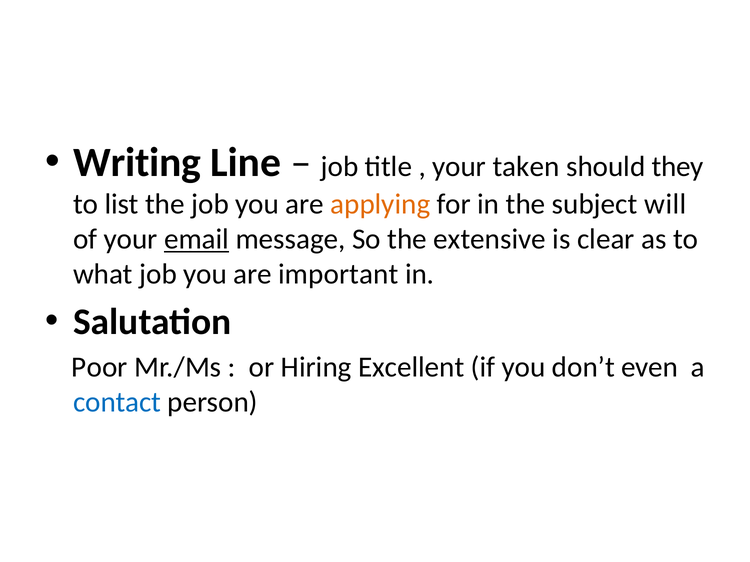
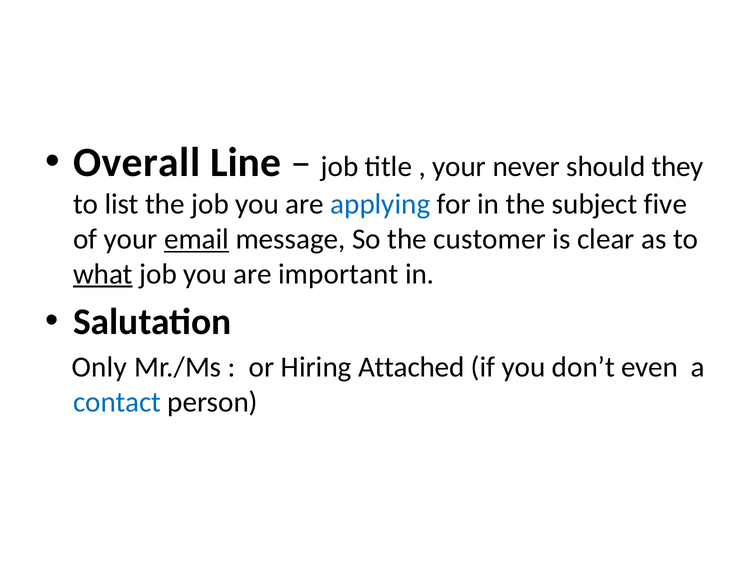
Writing: Writing -> Overall (137, 163)
taken: taken -> never (526, 167)
applying colour: orange -> blue (380, 204)
will: will -> five (665, 204)
extensive: extensive -> customer (490, 239)
what underline: none -> present (103, 274)
Poor: Poor -> Only (99, 368)
Excellent: Excellent -> Attached (411, 368)
